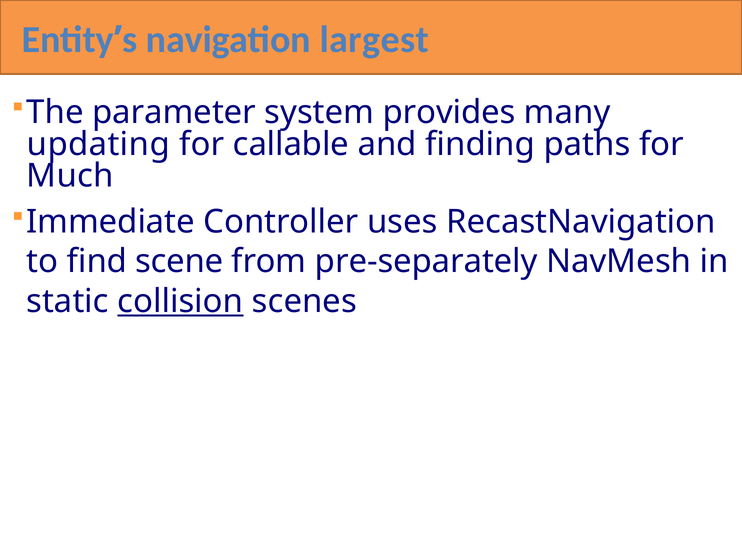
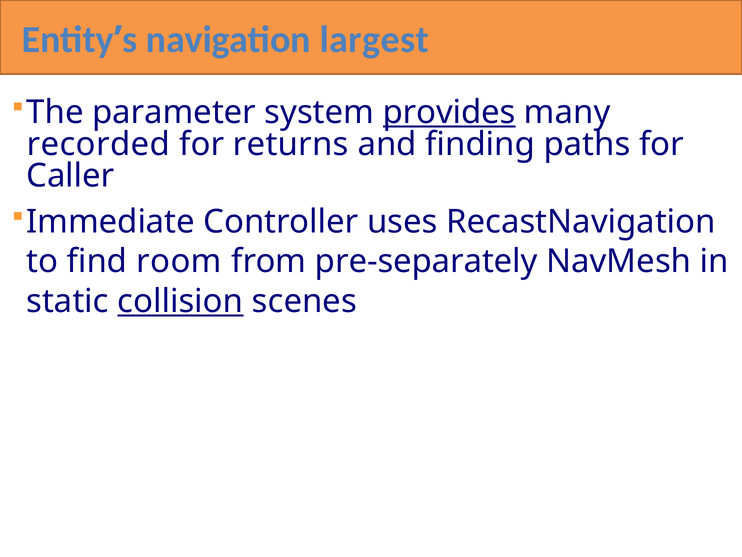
provides underline: none -> present (449, 112)
updating: updating -> recorded (98, 144)
callable: callable -> returns (291, 144)
Much: Much -> Caller (70, 176)
scene: scene -> room (179, 261)
